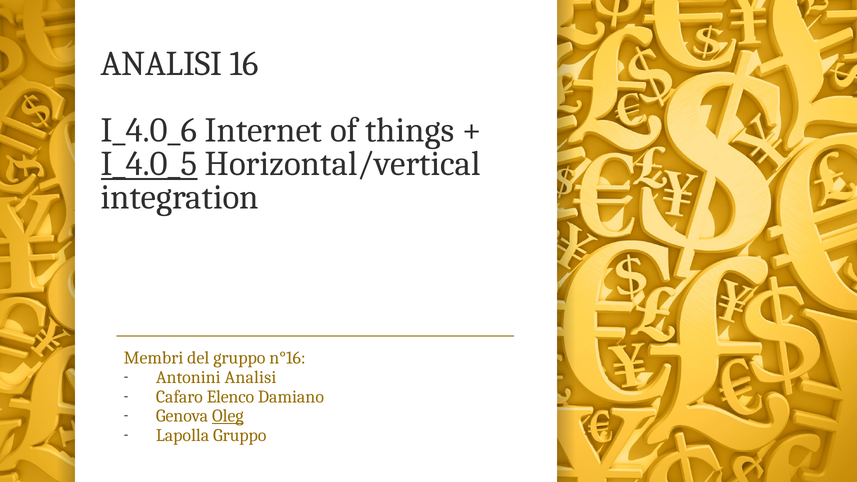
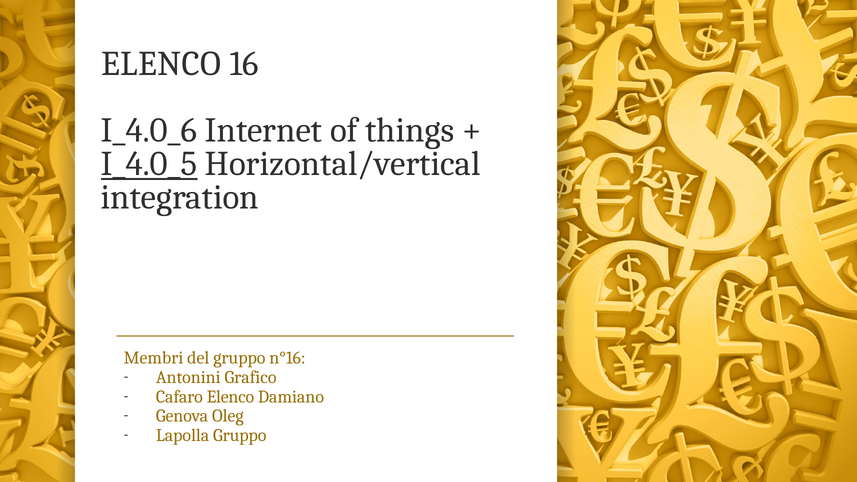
ANALISI: ANALISI -> ELENCO (161, 64)
Antonini Analisi: Analisi -> Grafico (251, 377)
Oleg underline: present -> none (228, 416)
